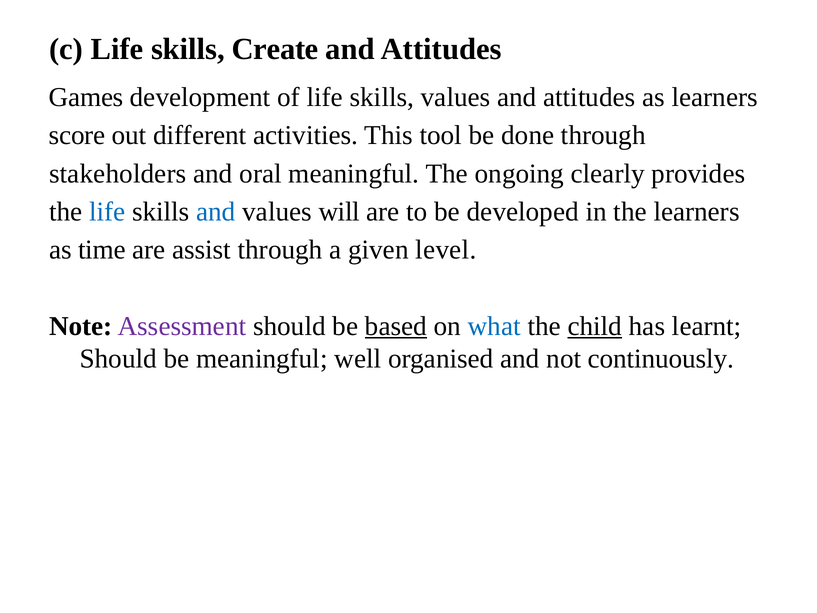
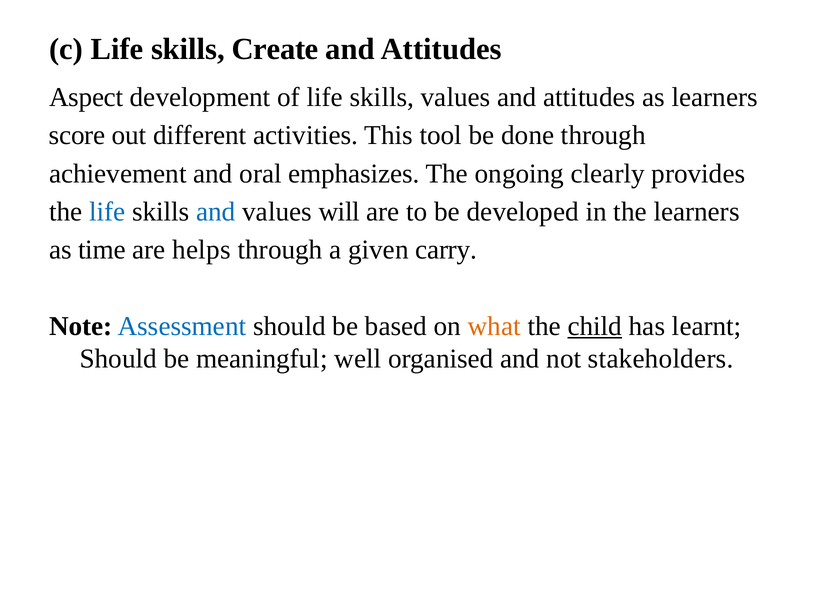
Games: Games -> Aspect (86, 97)
stakeholders: stakeholders -> achievement (118, 173)
oral meaningful: meaningful -> emphasizes (354, 173)
assist: assist -> helps (201, 250)
level: level -> carry (446, 250)
Assessment colour: purple -> blue (182, 326)
based underline: present -> none (396, 326)
what colour: blue -> orange (494, 326)
continuously: continuously -> stakeholders (661, 359)
